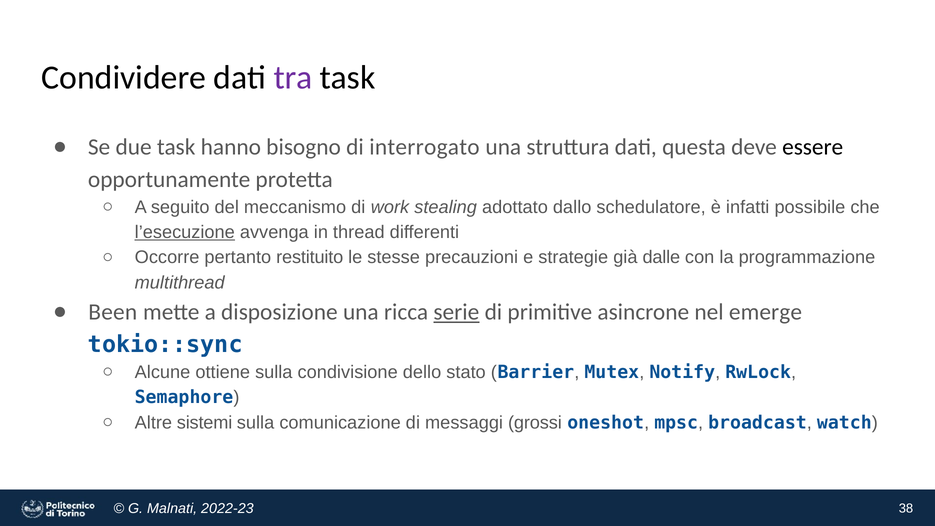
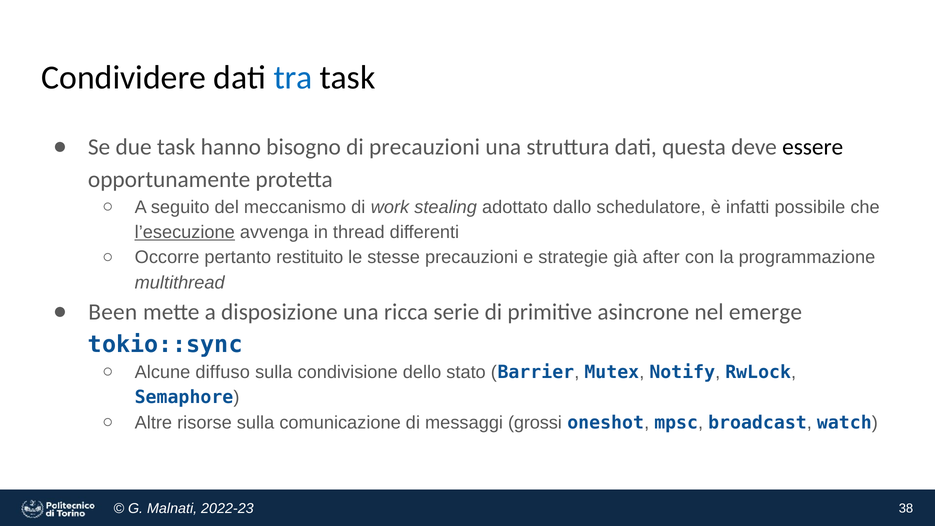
tra colour: purple -> blue (293, 77)
di interrogato: interrogato -> precauzioni (425, 147)
dalle: dalle -> after (661, 257)
serie underline: present -> none (456, 312)
ottiene: ottiene -> diffuso (223, 372)
sistemi: sistemi -> risorse (204, 423)
